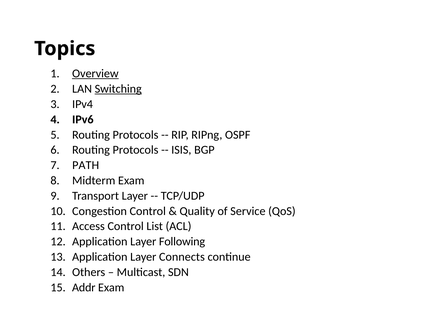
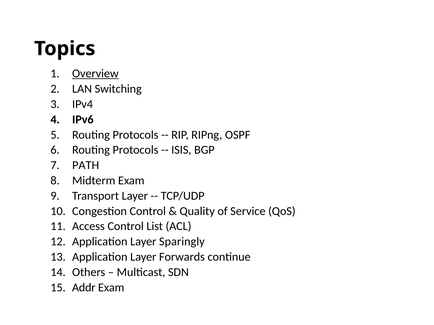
Switching underline: present -> none (118, 89)
Following: Following -> Sparingly (182, 242)
Connects: Connects -> Forwards (182, 257)
